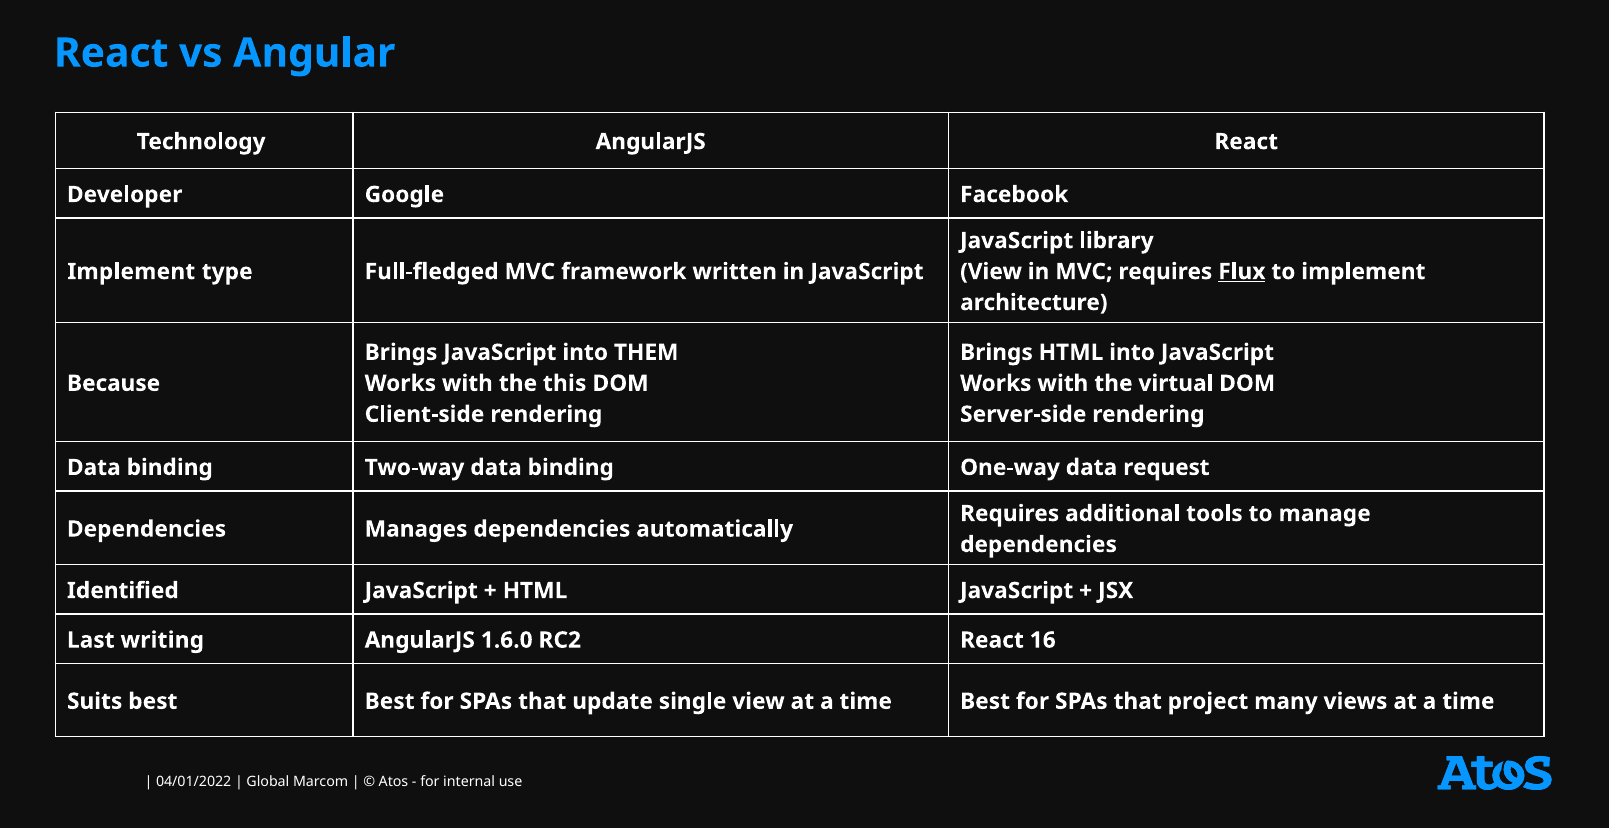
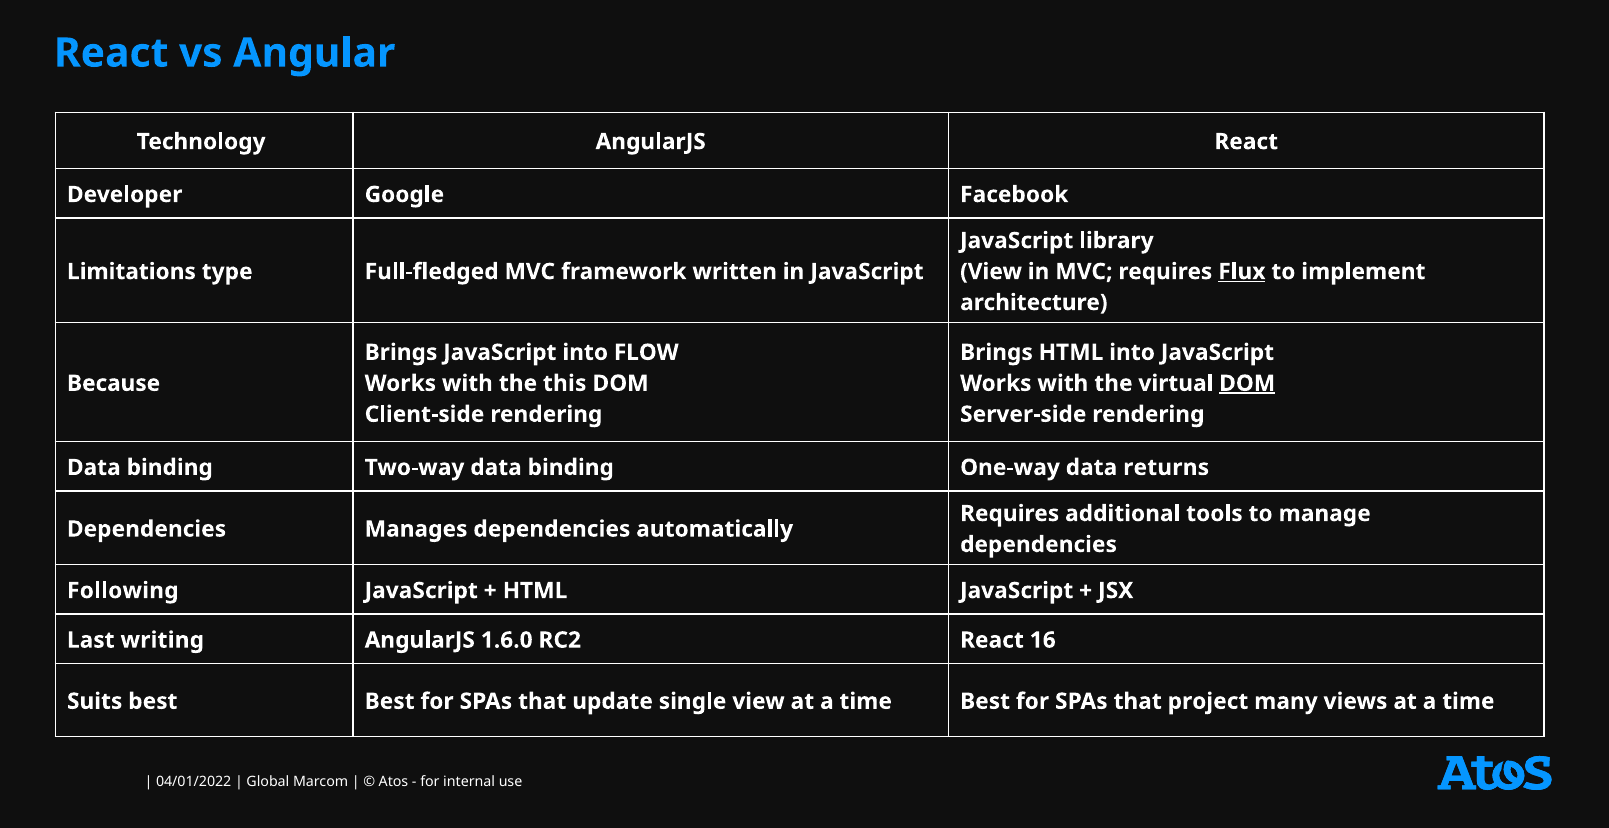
Implement: Implement -> Limitations (131, 271)
THEM: THEM -> FLOW (646, 352)
DOM underline: none -> present (1247, 383)
request: request -> returns (1166, 467)
Identified: Identified -> Following (123, 590)
